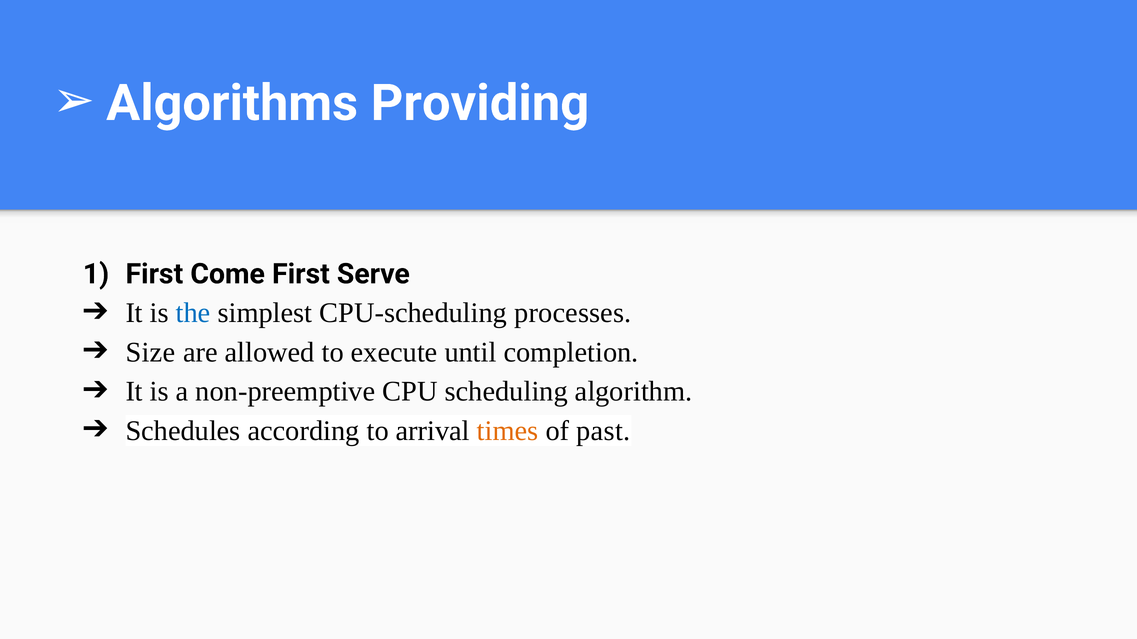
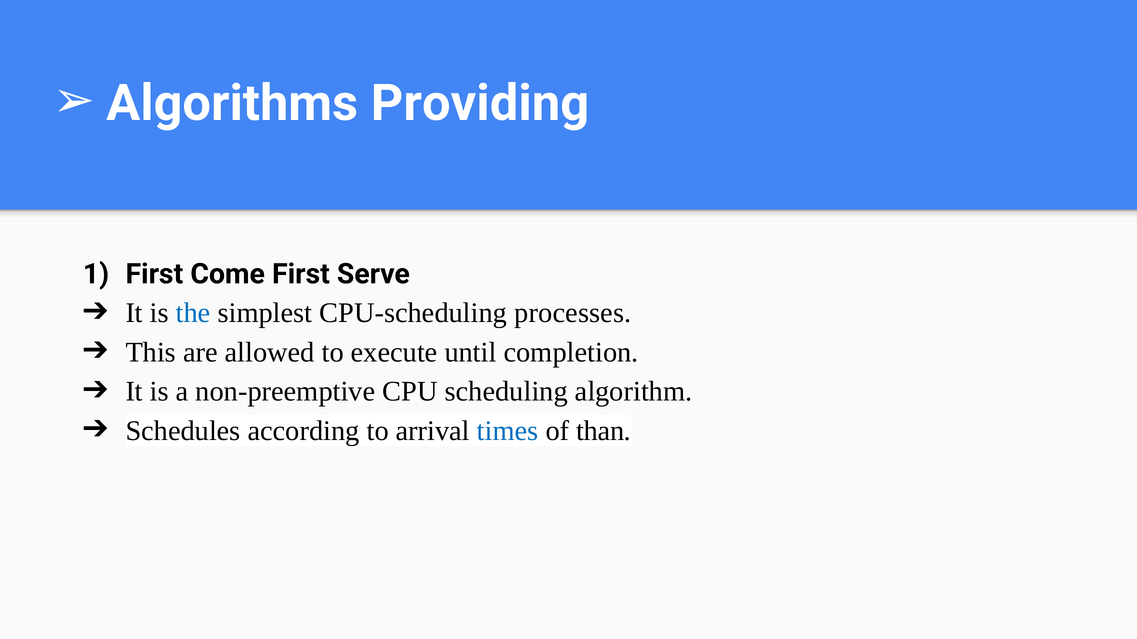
Size: Size -> This (151, 353)
times colour: orange -> blue (508, 431)
past: past -> than (604, 431)
